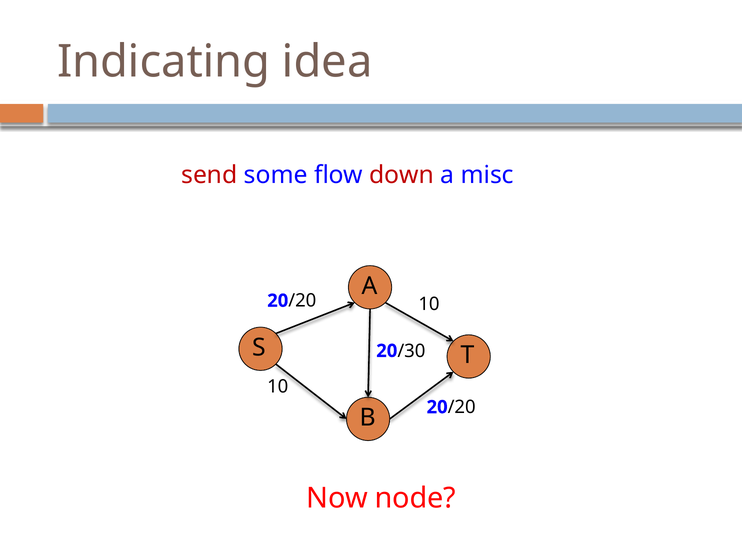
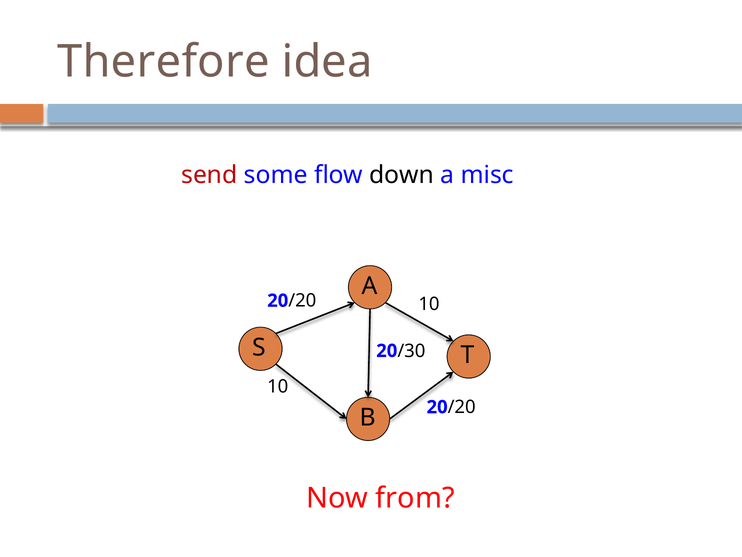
Indicating: Indicating -> Therefore (163, 62)
down colour: red -> black (402, 175)
node: node -> from (415, 498)
